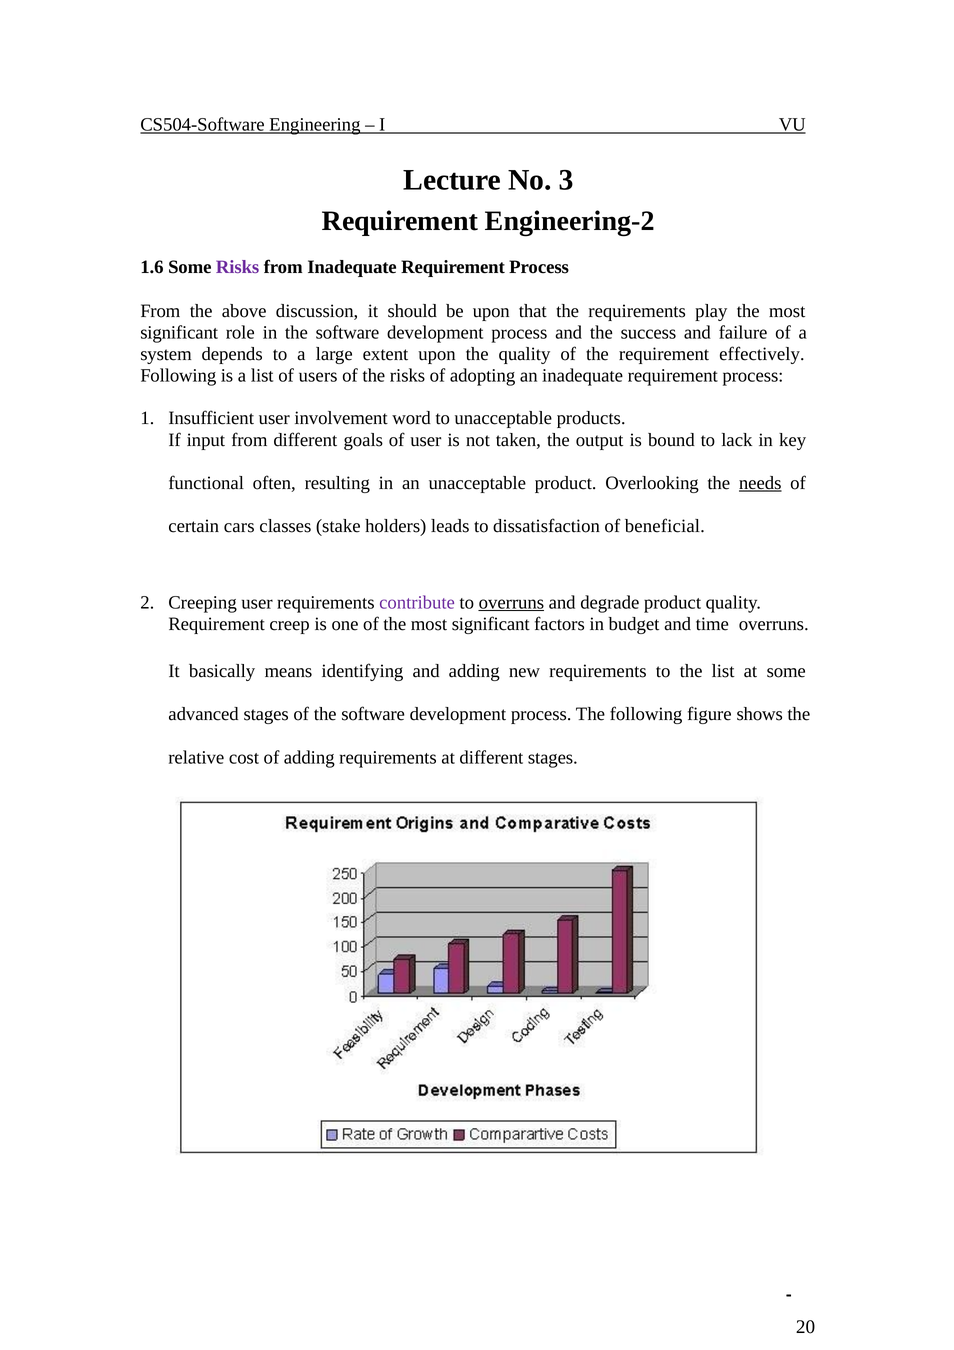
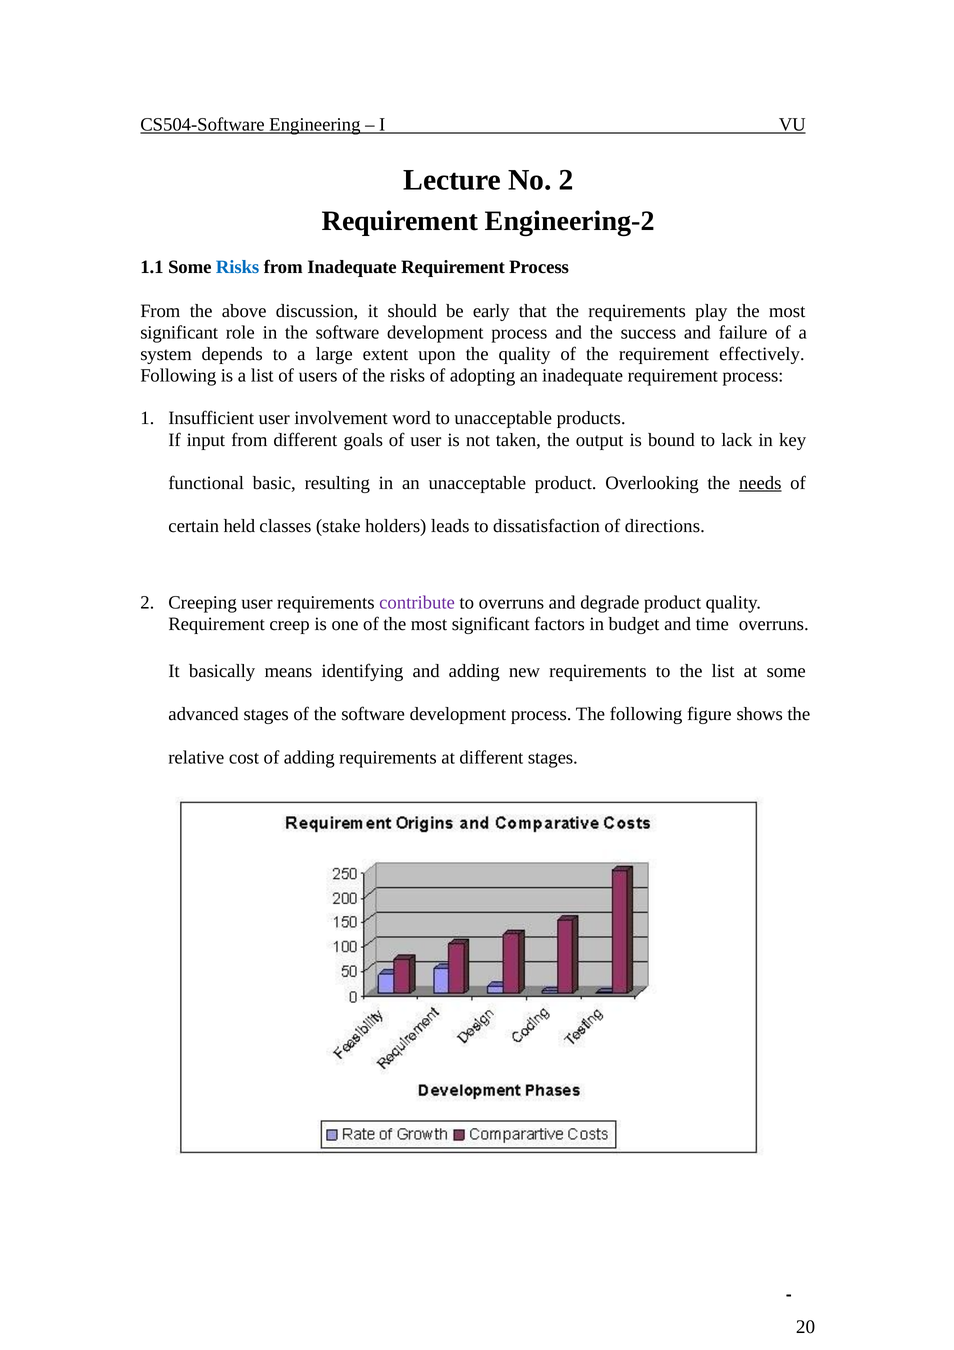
No 3: 3 -> 2 (566, 180)
1.6: 1.6 -> 1.1 (152, 267)
Risks colour: purple -> blue (238, 267)
be upon: upon -> early (491, 311)
often: often -> basic (274, 483)
cars: cars -> held (239, 526)
beneficial: beneficial -> directions (665, 526)
overruns underline: present -> none (511, 602)
